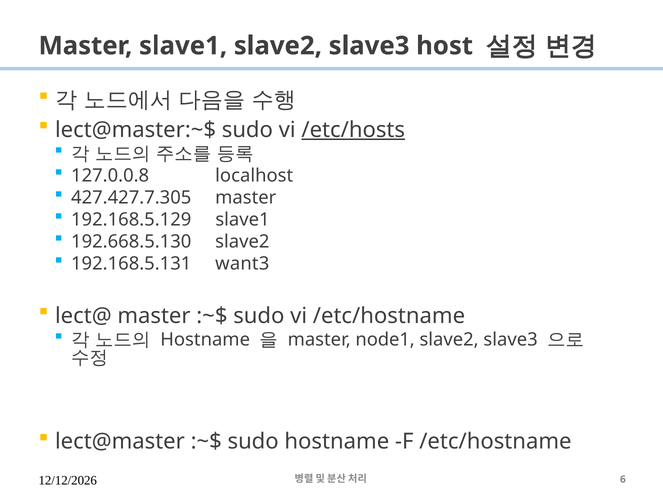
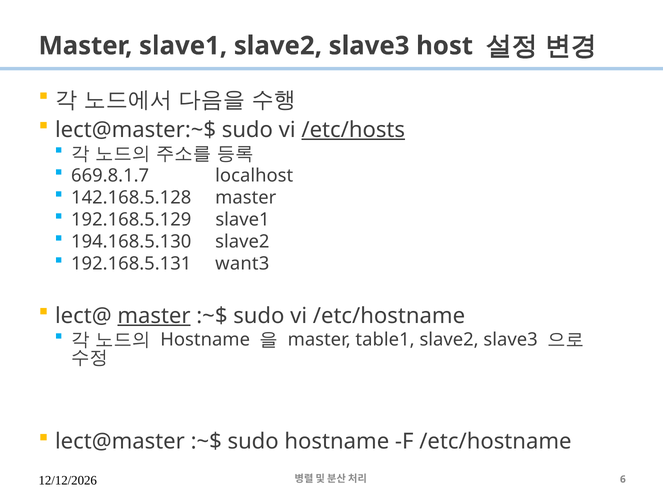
127.0.0.8: 127.0.0.8 -> 669.8.1.7 (110, 176)
427.427.7.305: 427.427.7.305 -> 142.168.5.128 (131, 198)
192.668.5.130: 192.668.5.130 -> 194.168.5.130 (131, 242)
master underline: none -> present (154, 316)
node1: node1 -> table1 (385, 340)
